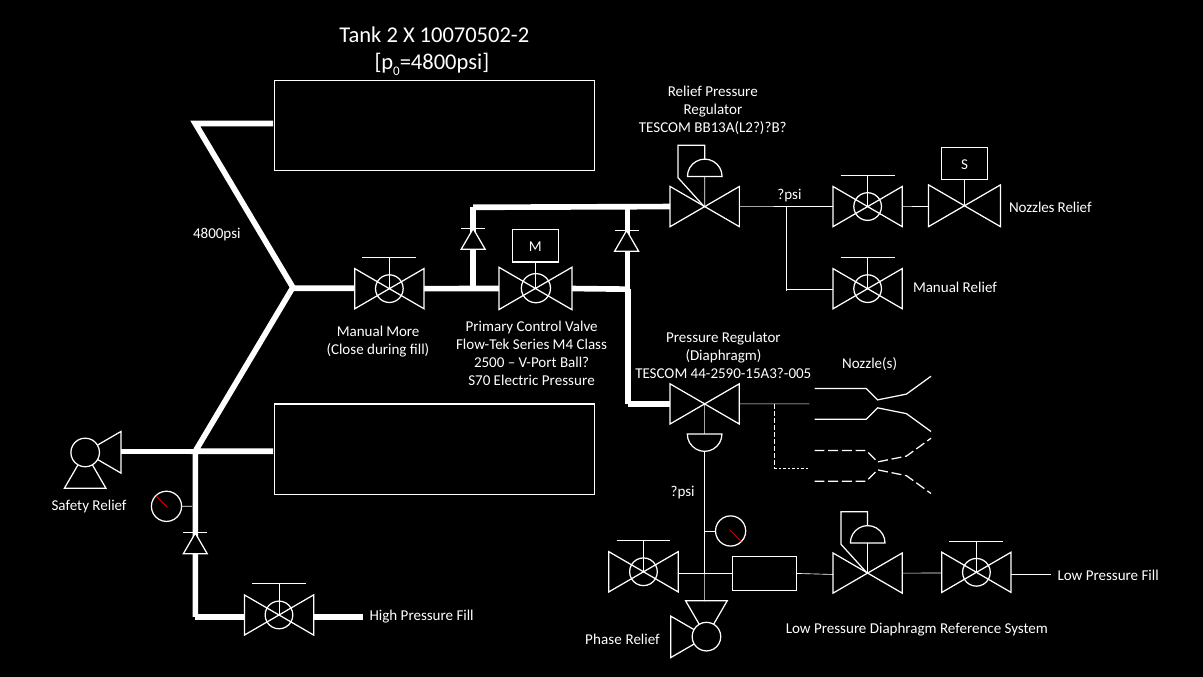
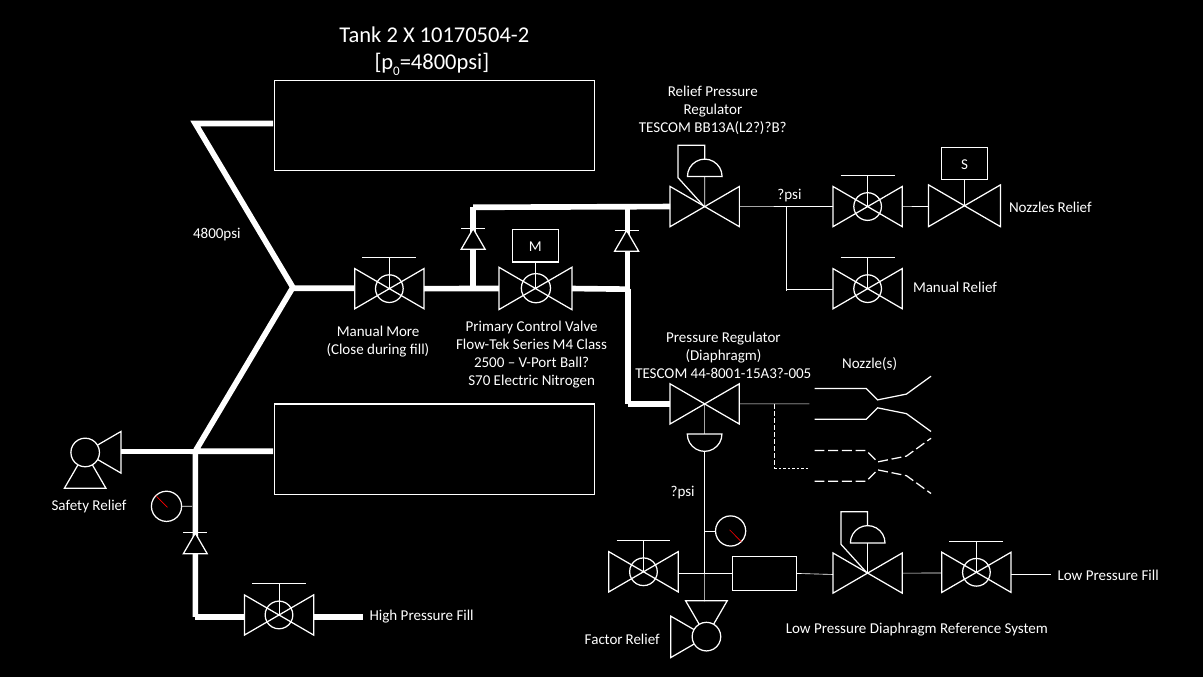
10070502-2: 10070502-2 -> 10170504-2 (474, 35)
44-2590-15A3?-005: 44-2590-15A3?-005 -> 44-8001-15A3?-005 (751, 374)
Electric Pressure: Pressure -> Nitrogen (568, 381)
Phase: Phase -> Factor (604, 639)
